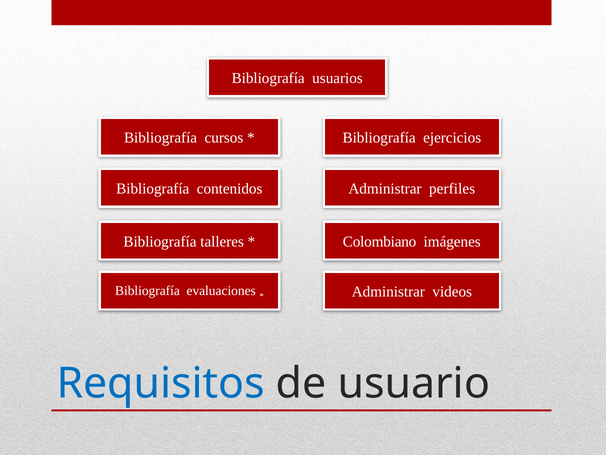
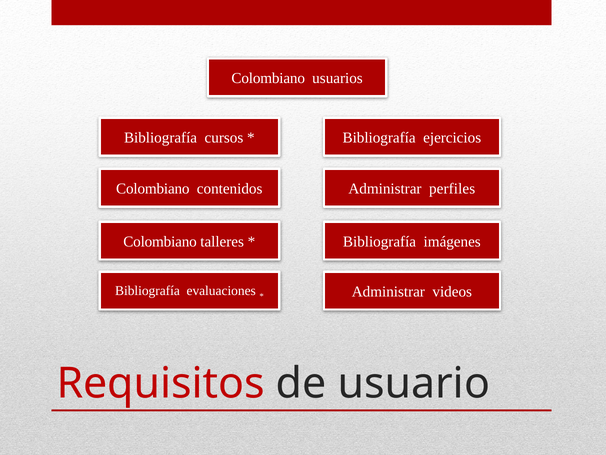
Bibliografía: Bibliografía -> Colombiano (268, 78)
Bibliografía: Bibliografía -> Colombiano (153, 189)
Bibliografía: Bibliografía -> Colombiano (160, 241)
Colombiano: Colombiano -> Bibliografía (380, 241)
Requisitos colour: blue -> red (161, 383)
